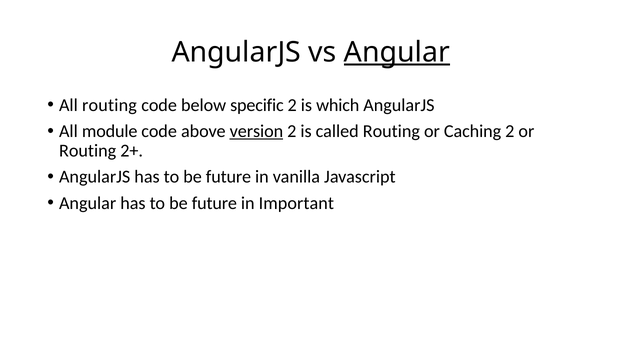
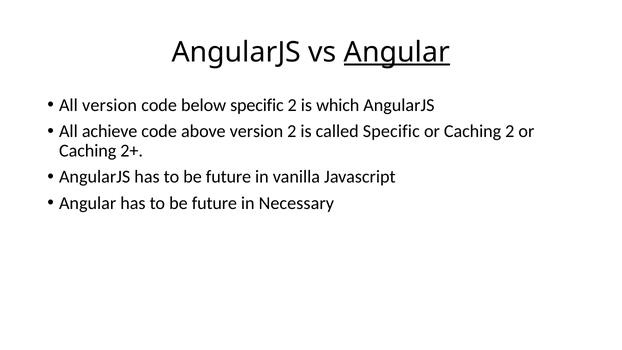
All routing: routing -> version (110, 105)
module: module -> achieve (110, 131)
version underline: present -> none (256, 131)
called Routing: Routing -> Specific (391, 131)
Routing: Routing -> Caching (88, 151)
Important: Important -> Necessary (296, 203)
